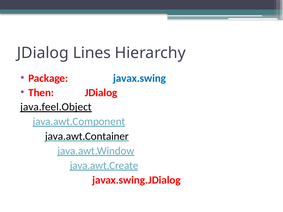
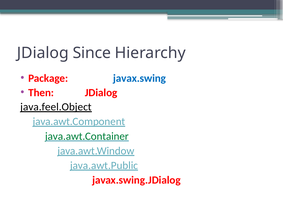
Lines: Lines -> Since (92, 53)
java.awt.Container colour: black -> green (87, 136)
java.awt.Create: java.awt.Create -> java.awt.Public (104, 166)
